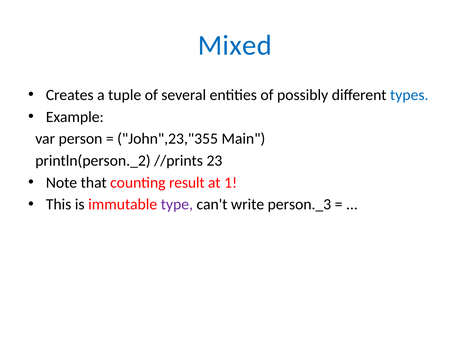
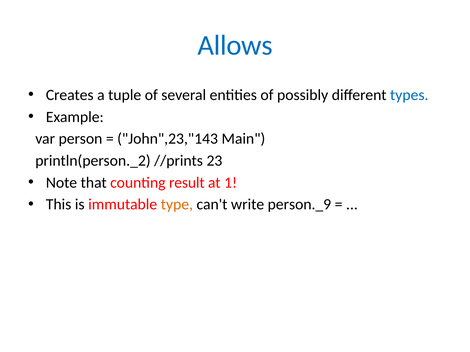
Mixed: Mixed -> Allows (235, 45)
John",23,"355: John",23,"355 -> John",23,"143 (168, 139)
type colour: purple -> orange (177, 205)
person._3: person._3 -> person._9 (299, 205)
